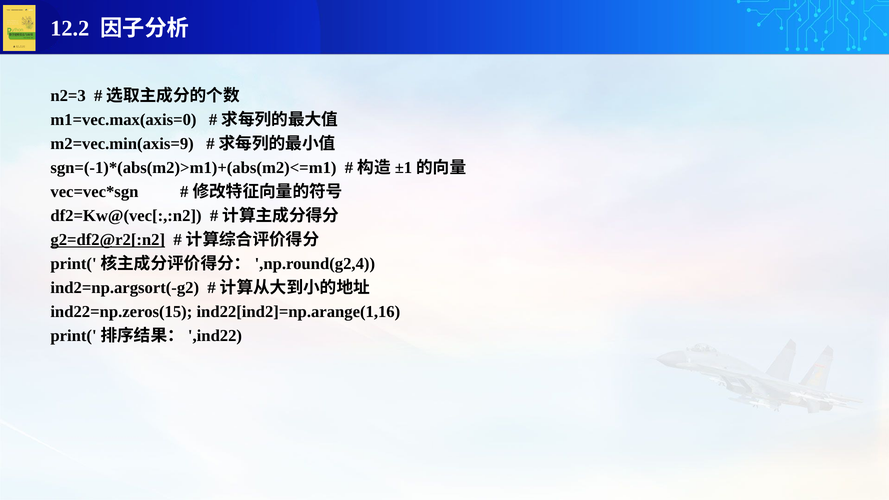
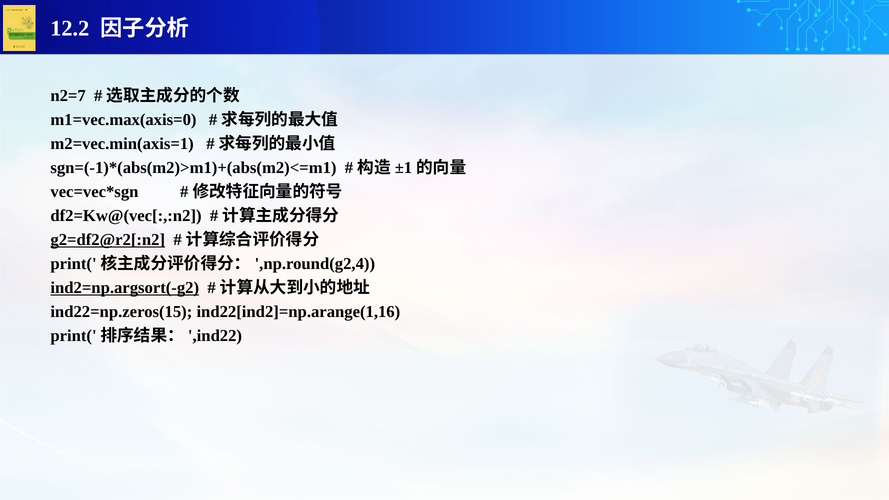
n2=3: n2=3 -> n2=7 (68, 96)
m2=vec.min(axis=9: m2=vec.min(axis=9 -> m2=vec.min(axis=1 (122, 144)
ind2=np.argsort(-g2 underline: none -> present (125, 288)
